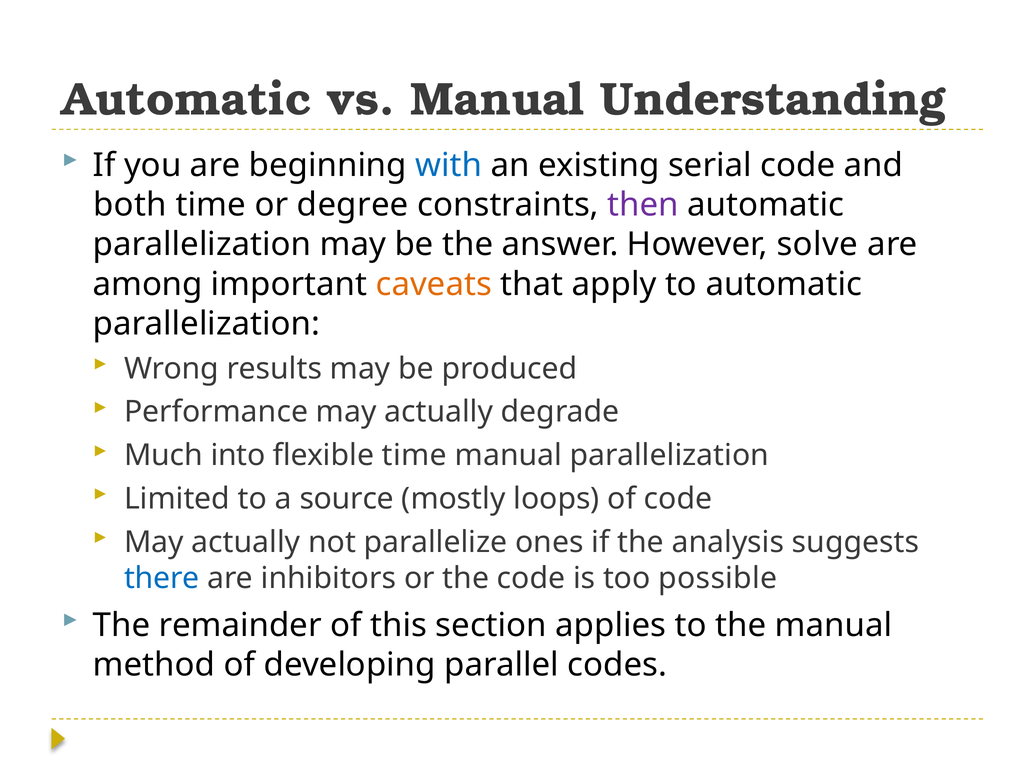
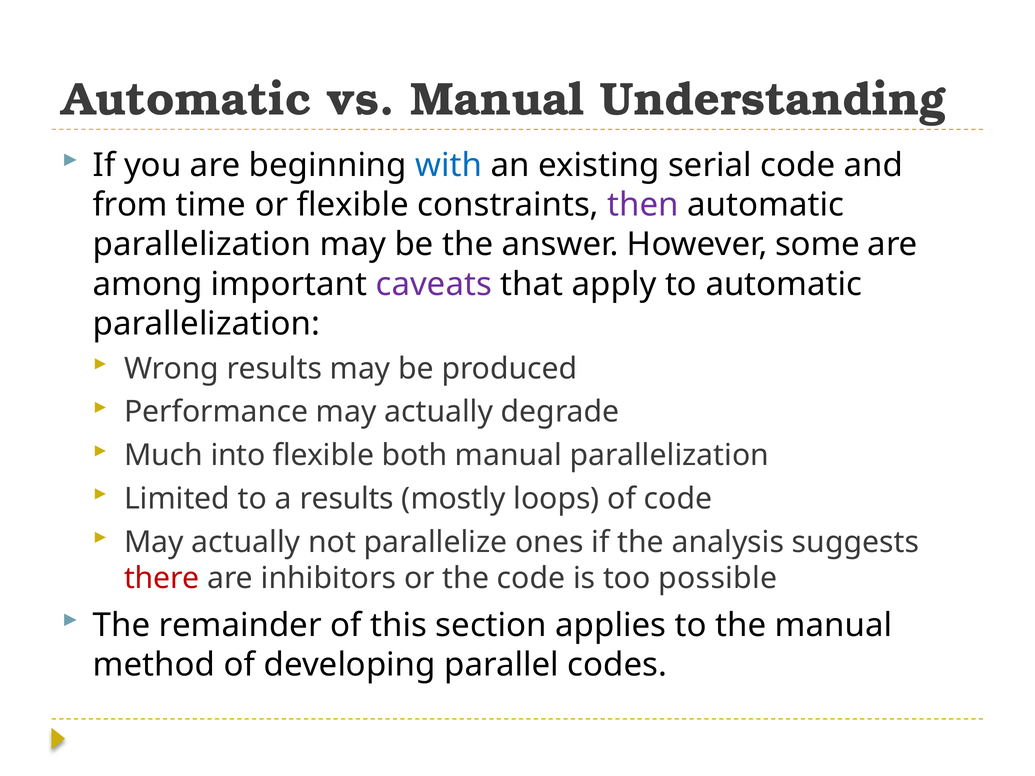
both: both -> from (130, 205)
or degree: degree -> flexible (353, 205)
solve: solve -> some (818, 245)
caveats colour: orange -> purple (434, 284)
flexible time: time -> both (415, 456)
a source: source -> results (347, 499)
there colour: blue -> red (162, 579)
